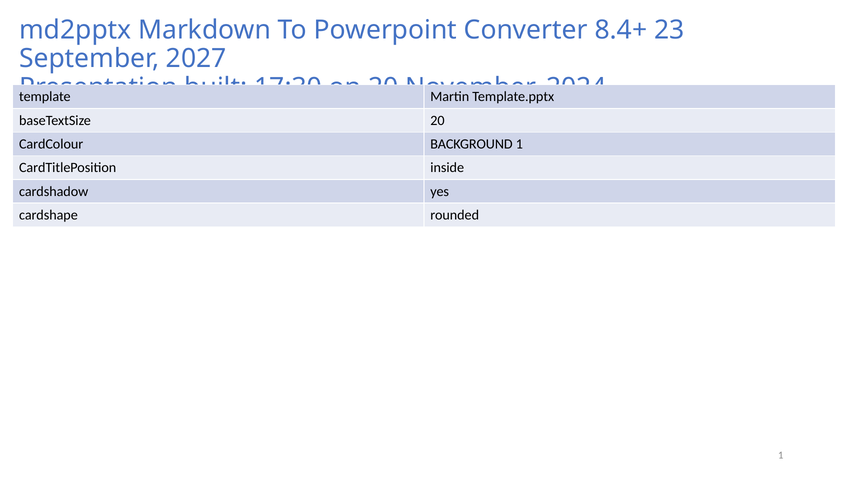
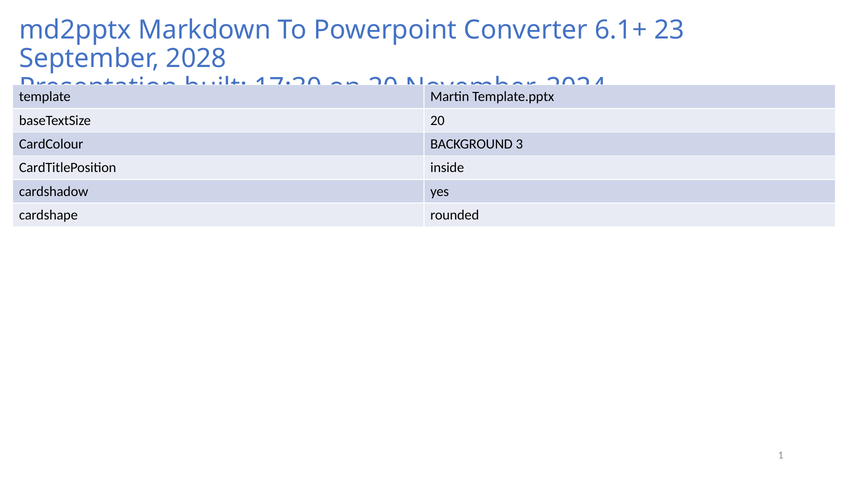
8.4+: 8.4+ -> 6.1+ (621, 30)
2027: 2027 -> 2028 (196, 59)
BACKGROUND 1: 1 -> 3 (519, 144)
